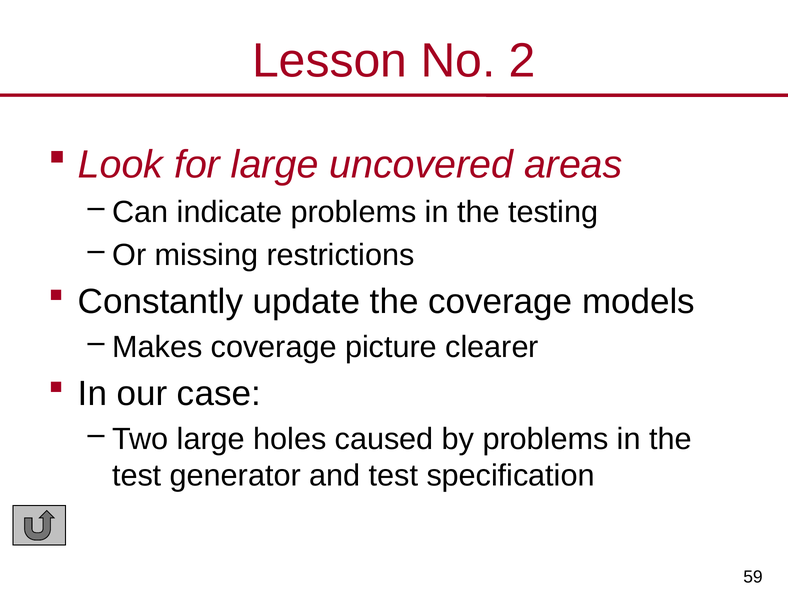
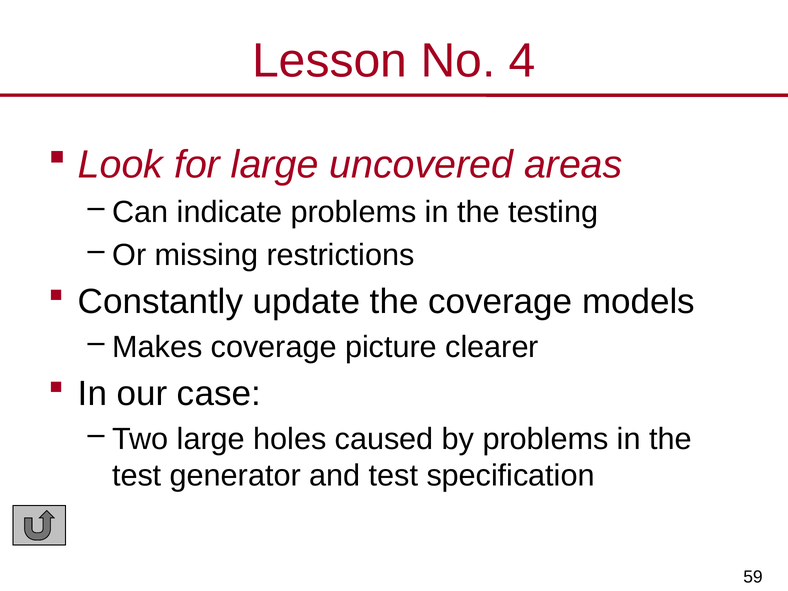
2: 2 -> 4 (522, 61)
